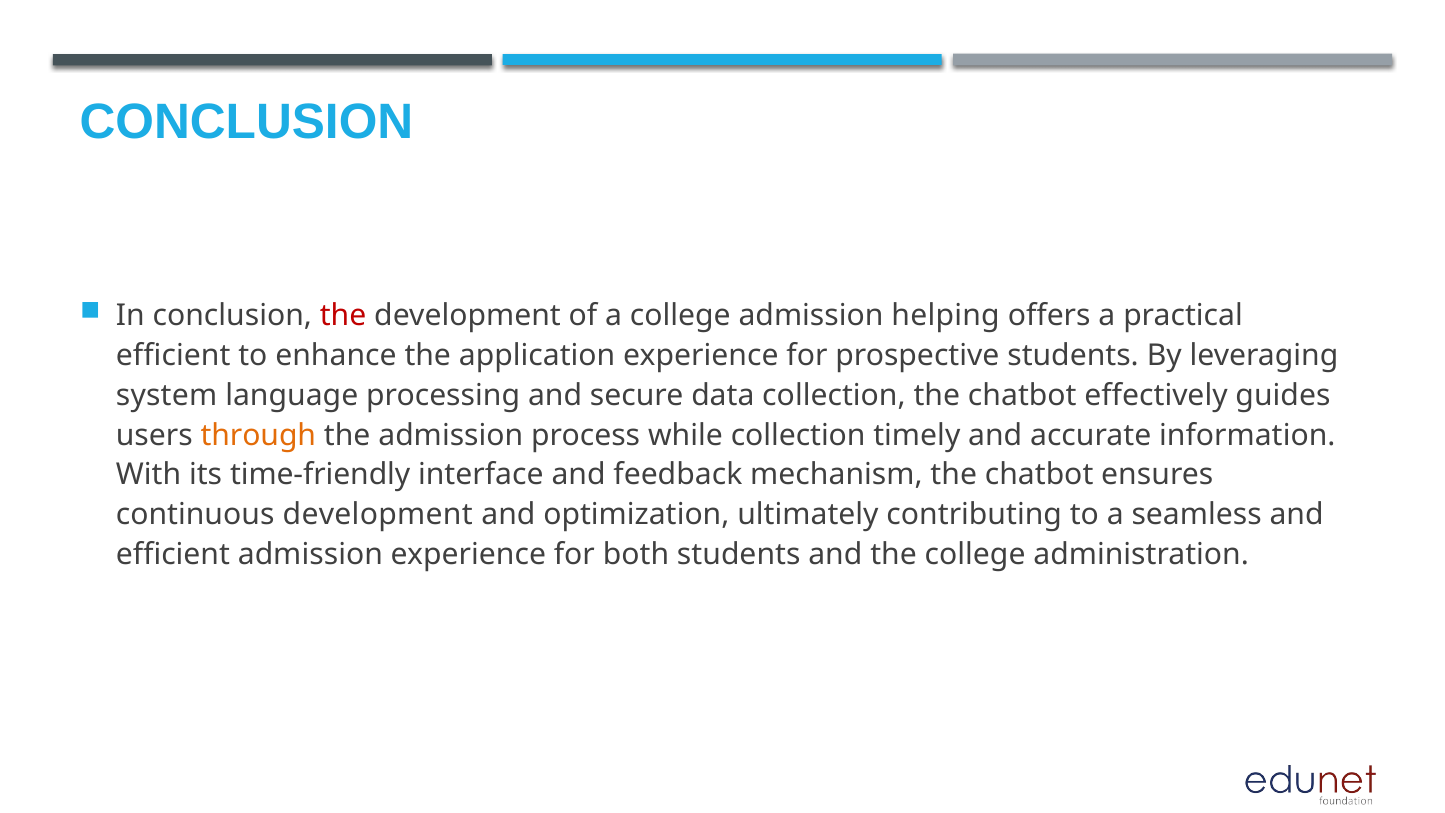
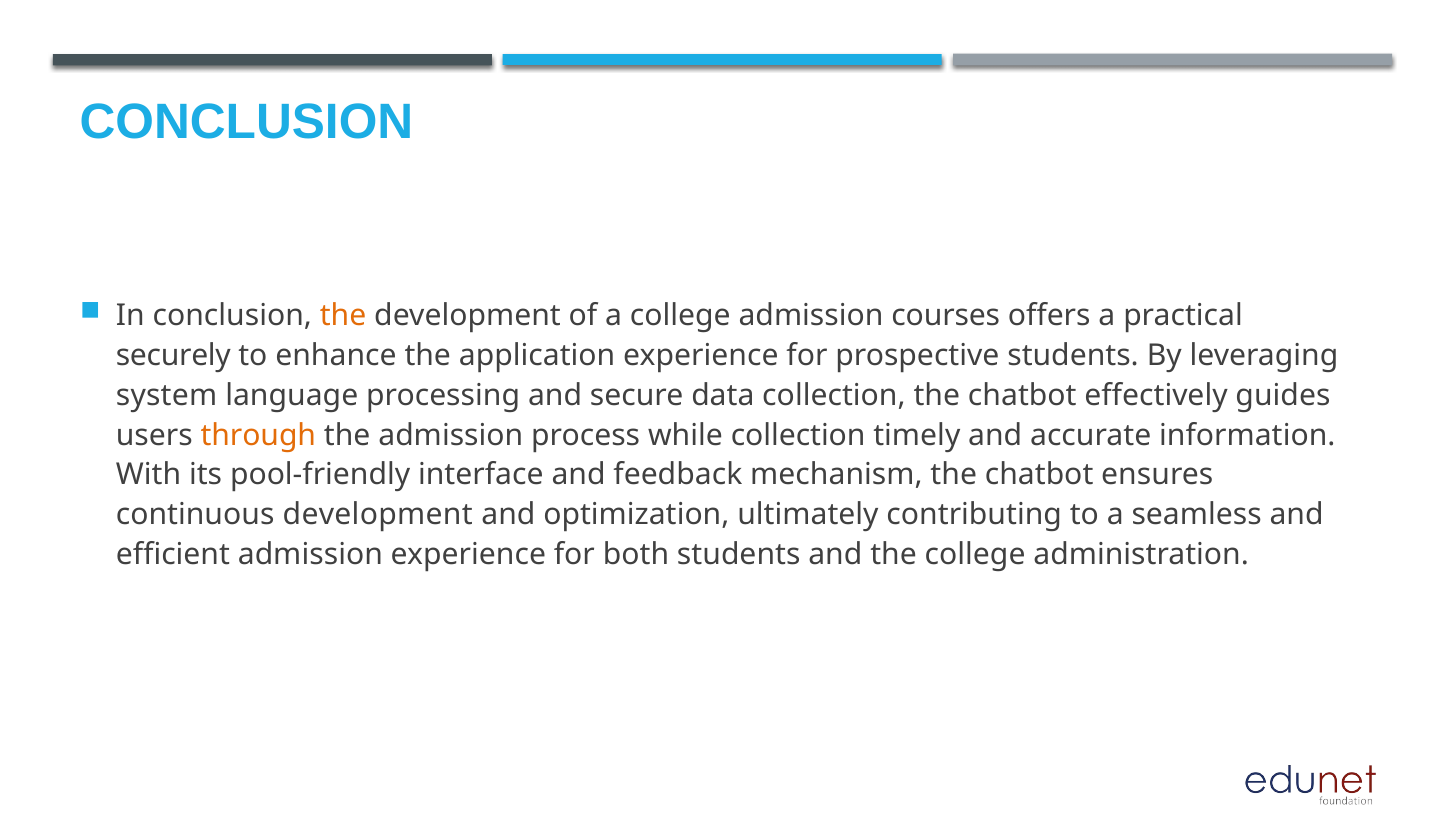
the colour: red -> orange (343, 316)
helping: helping -> courses (946, 316)
efficient: efficient -> securely (173, 356)
time-friendly: time-friendly -> pool-friendly (320, 475)
